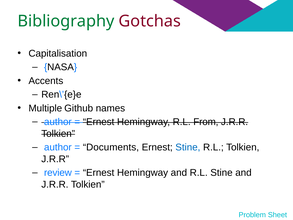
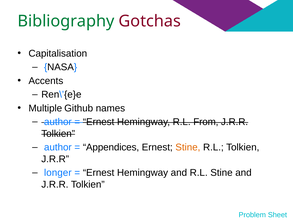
Documents: Documents -> Appendices (111, 147)
Stine colour: blue -> orange (188, 147)
review: review -> longer (58, 173)
